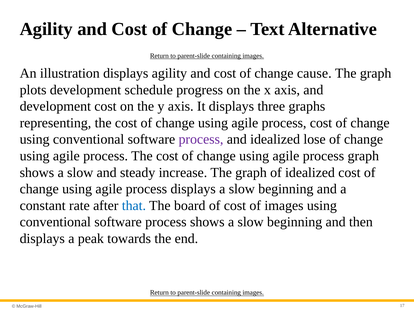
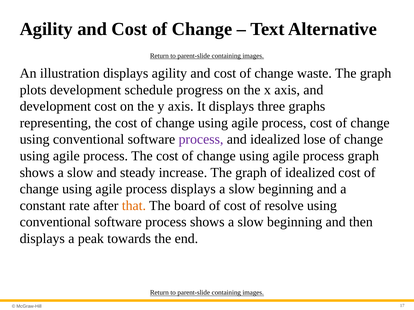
cause: cause -> waste (314, 73)
that colour: blue -> orange (134, 206)
of images: images -> resolve (284, 206)
